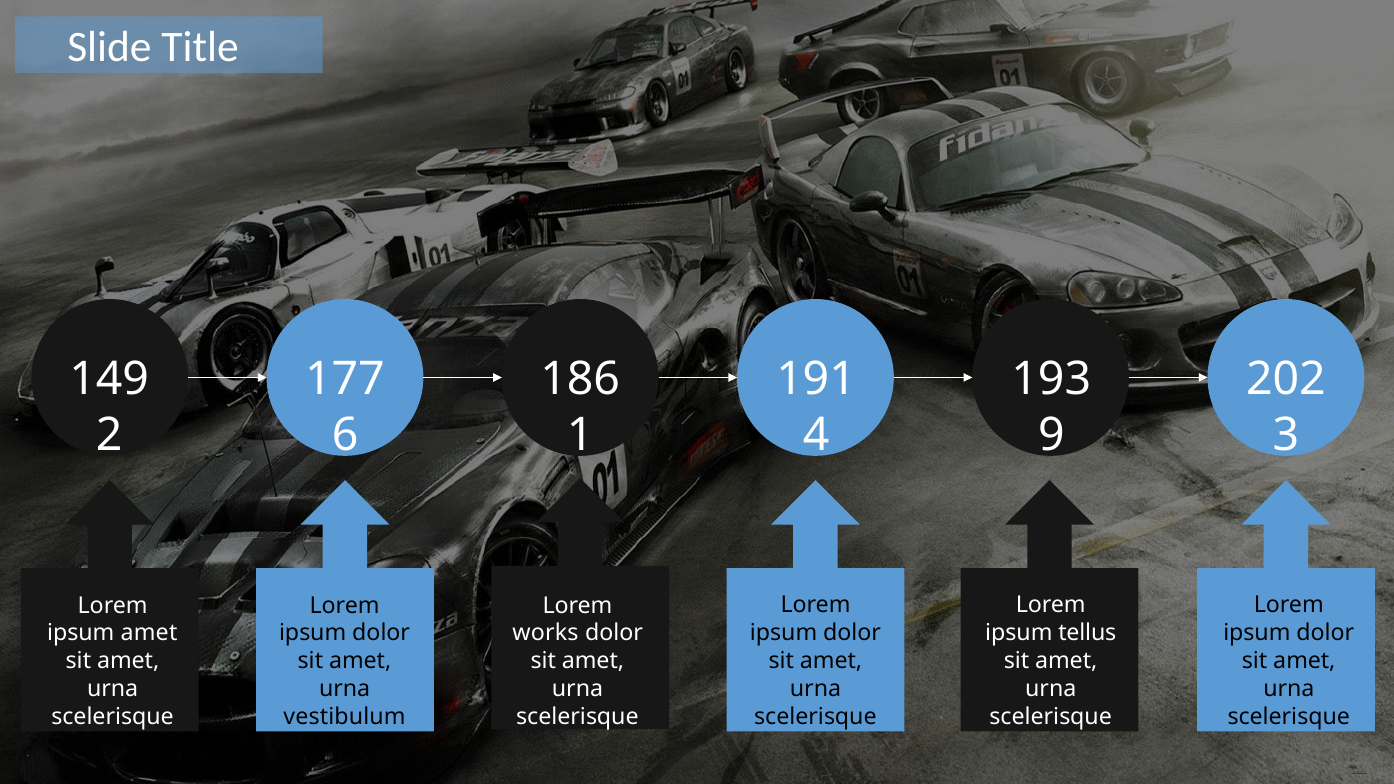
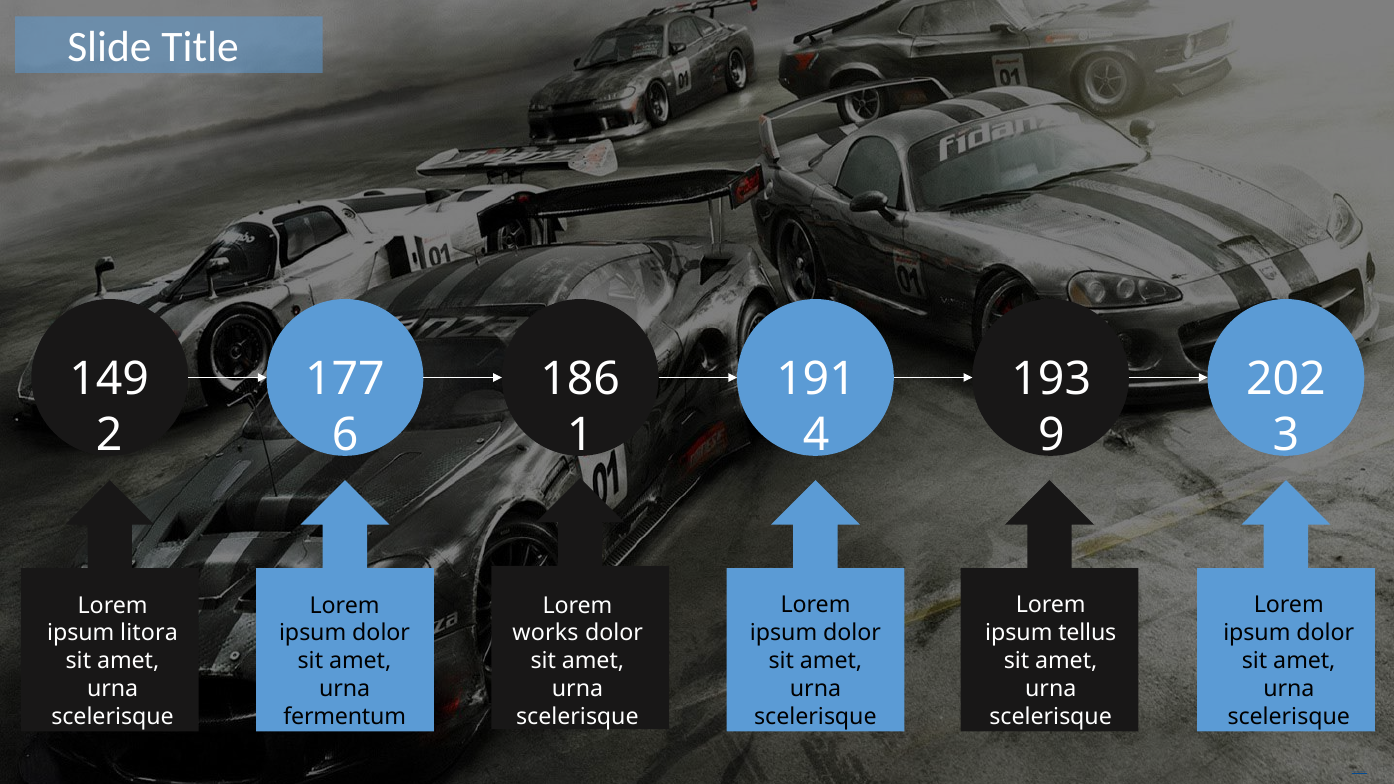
ipsum amet: amet -> litora (149, 633)
vestibulum: vestibulum -> fermentum (345, 717)
